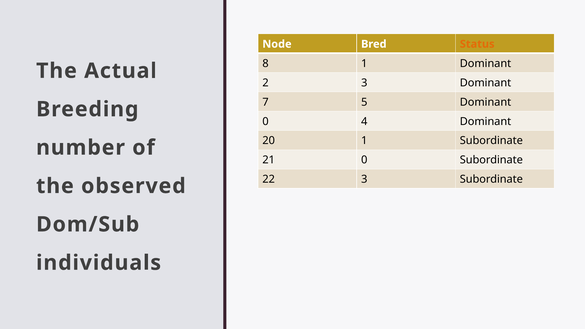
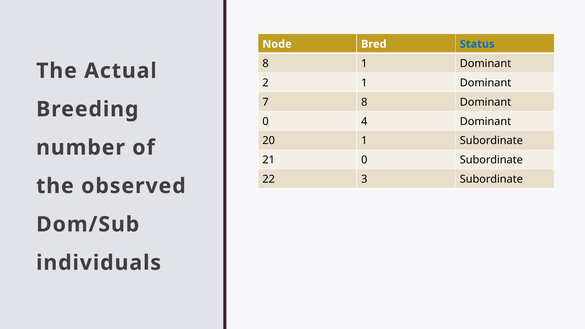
Status colour: orange -> blue (477, 44)
2 3: 3 -> 1 (364, 83)
7 5: 5 -> 8 (364, 102)
